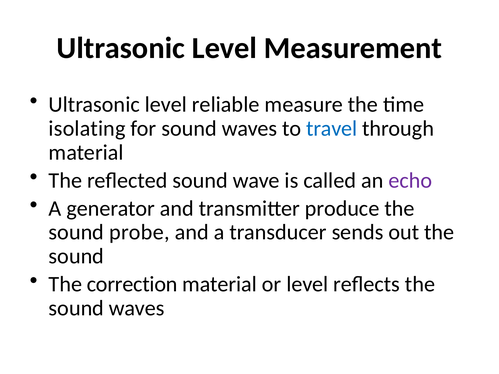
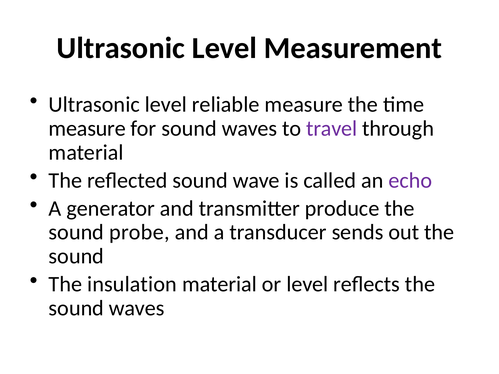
isolating: isolating -> measure (87, 129)
travel colour: blue -> purple (332, 129)
correction: correction -> insulation (132, 284)
